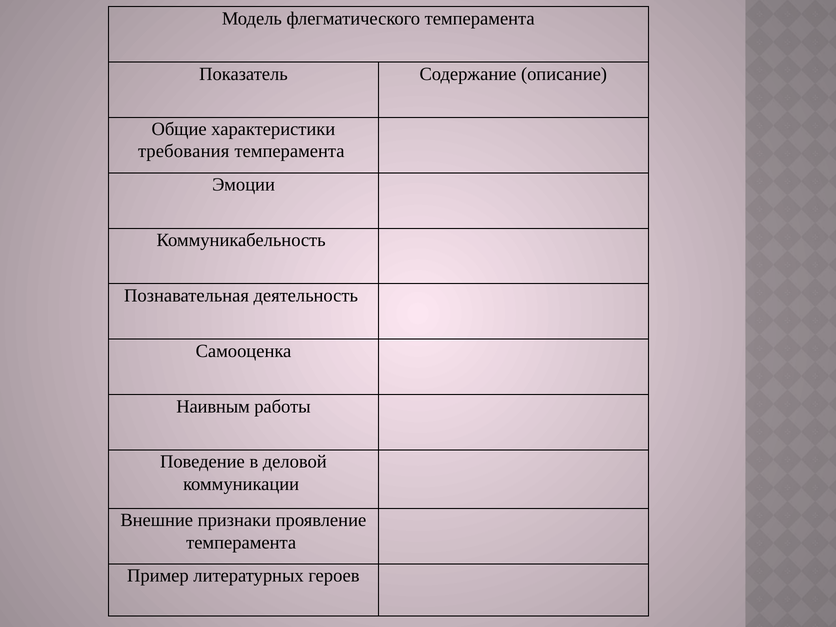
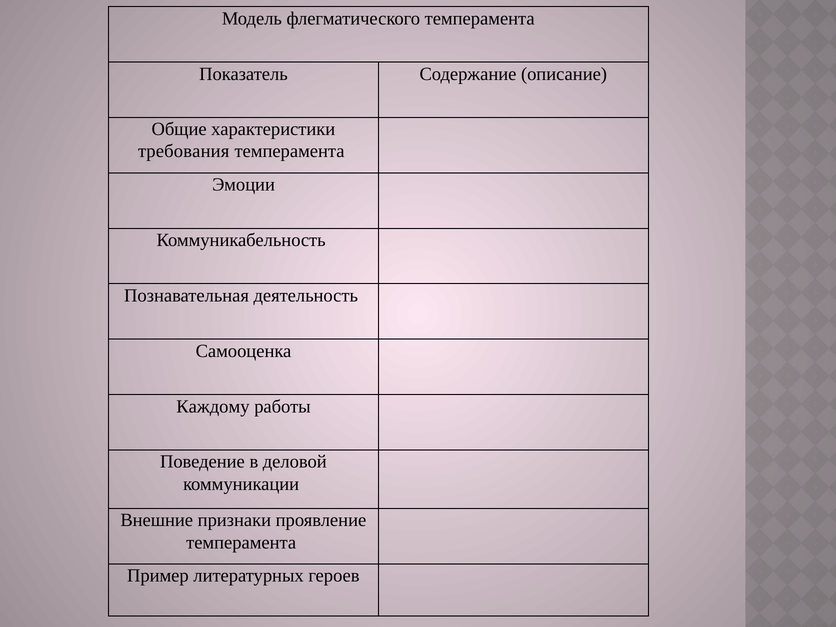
Наивным: Наивным -> Каждому (213, 406)
